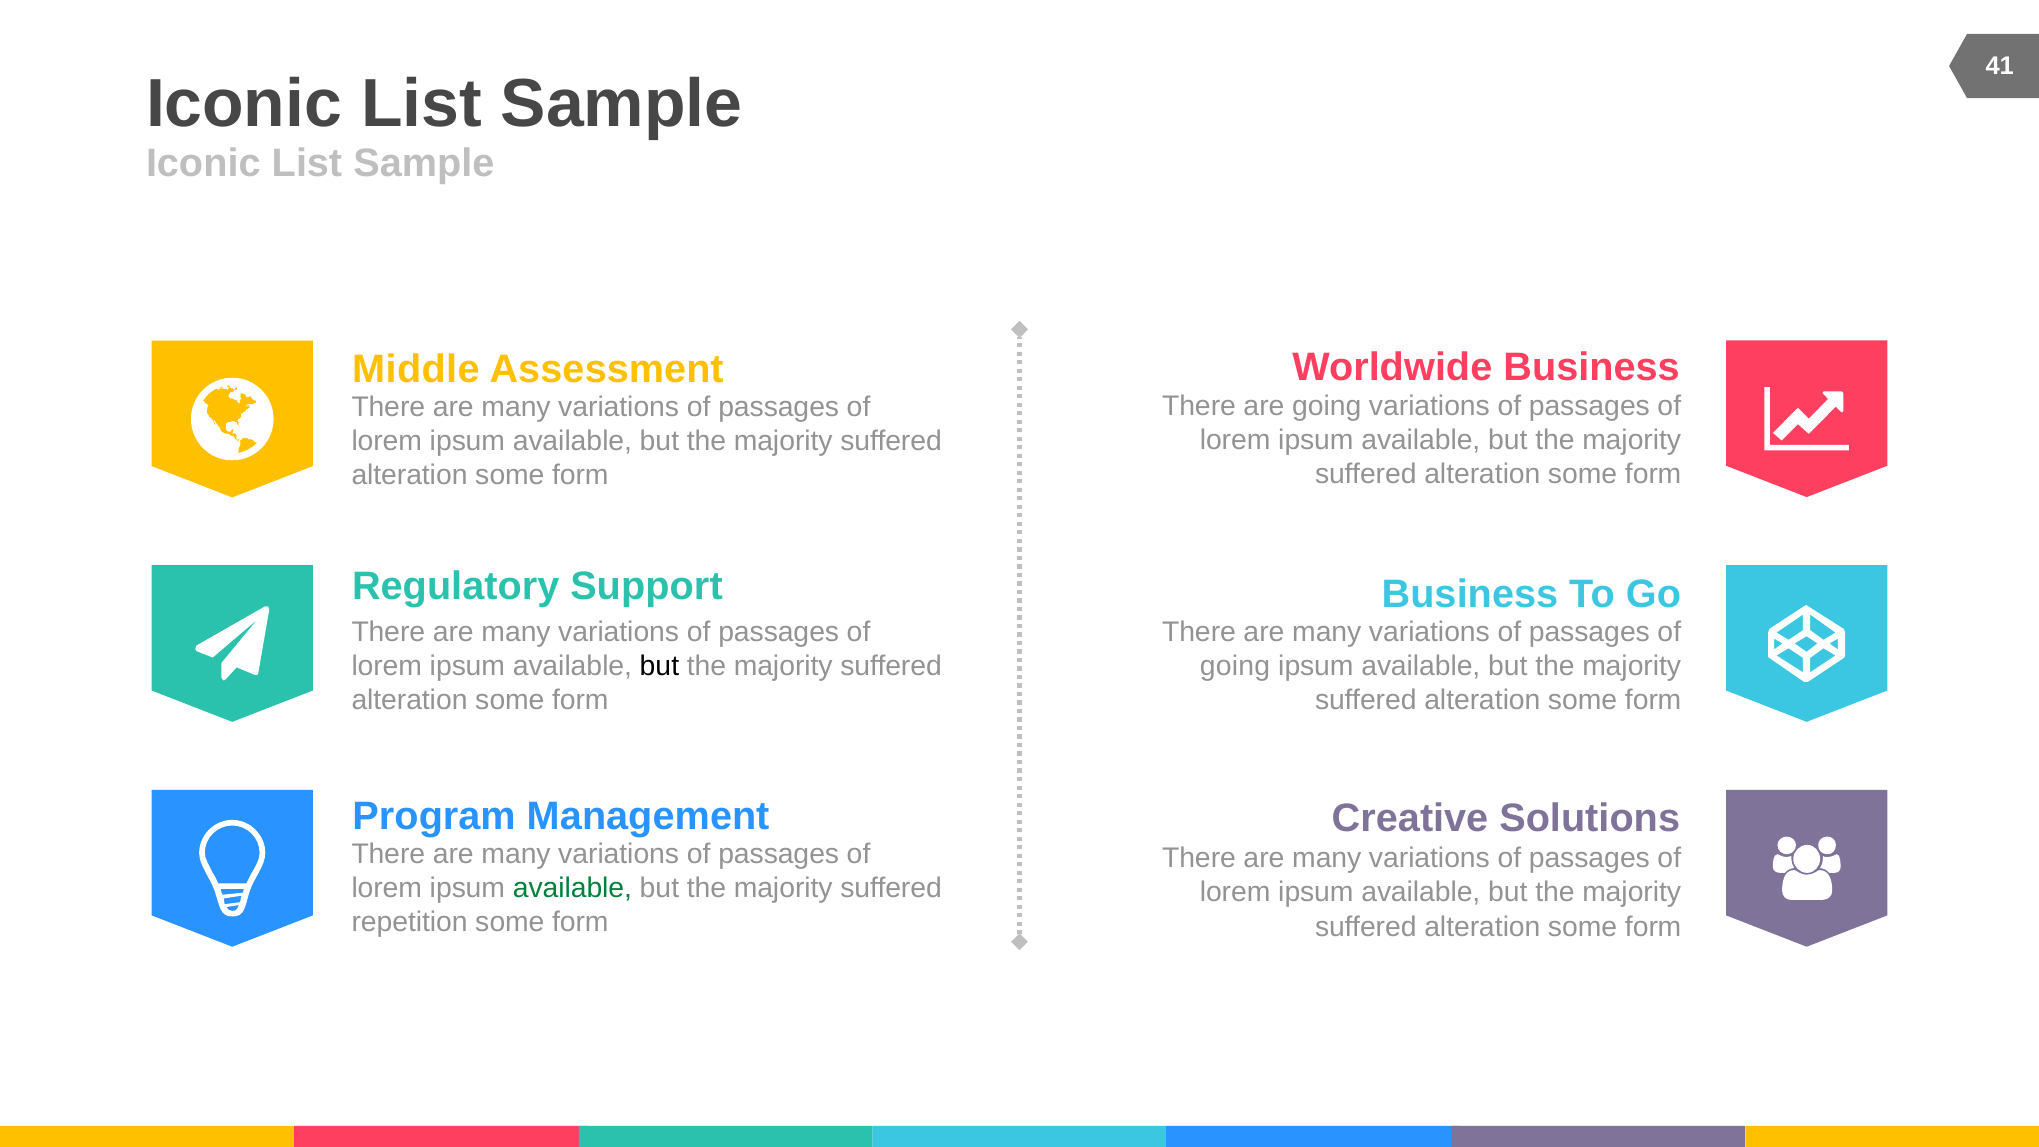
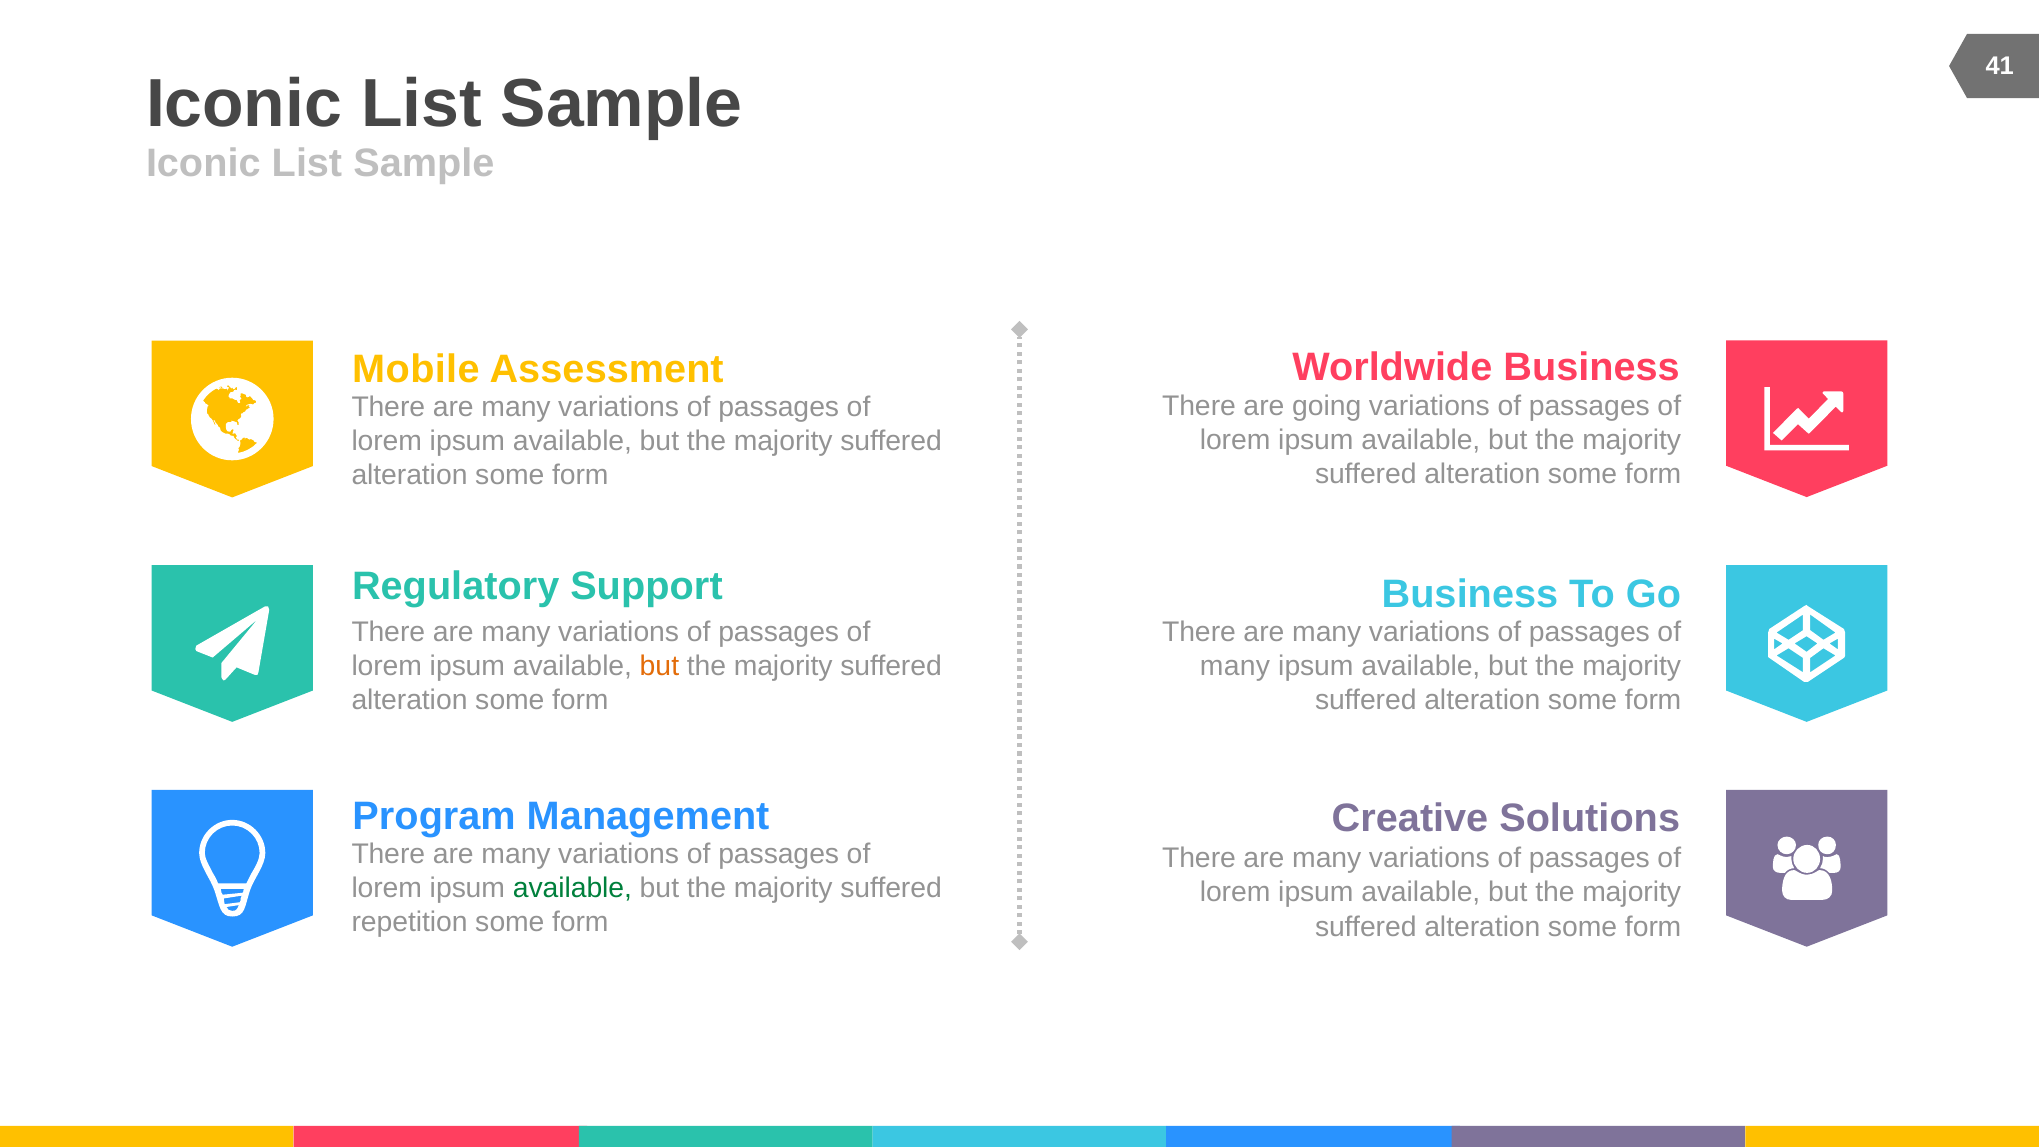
Middle: Middle -> Mobile (416, 369)
but colour: black -> orange (659, 666)
going: going -> many (1235, 666)
